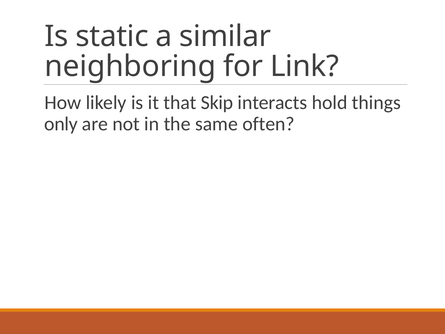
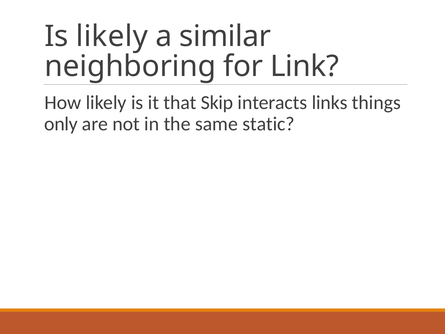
Is static: static -> likely (112, 36)
hold: hold -> links (330, 103)
often: often -> static (269, 124)
